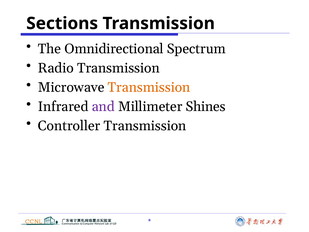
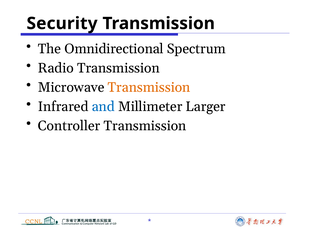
Sections: Sections -> Security (62, 23)
and colour: purple -> blue (103, 106)
Shines: Shines -> Larger (206, 106)
